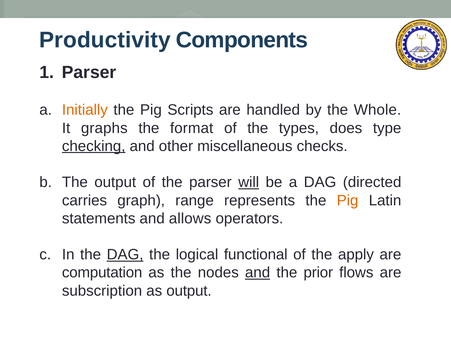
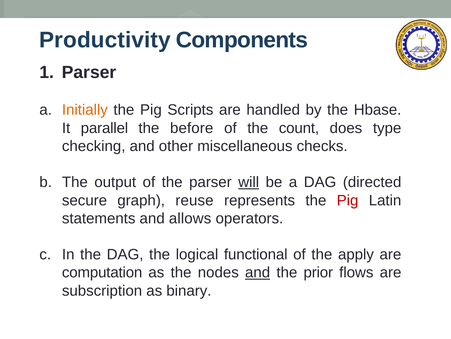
Whole: Whole -> Hbase (378, 110)
graphs: graphs -> parallel (104, 128)
format: format -> before (192, 128)
types: types -> count (299, 128)
checking underline: present -> none (94, 146)
carries: carries -> secure (85, 200)
range: range -> reuse (194, 200)
Pig colour: orange -> red (348, 200)
DAG underline: present -> none (125, 254)
as output: output -> binary (189, 290)
